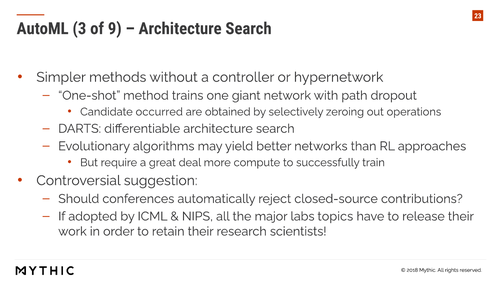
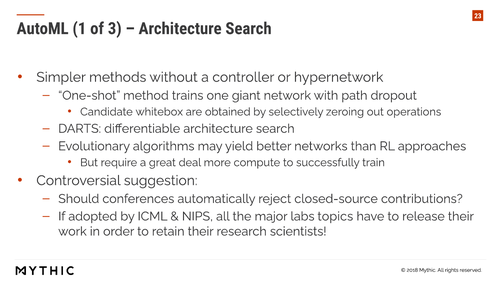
3: 3 -> 1 (79, 29)
9: 9 -> 3 (115, 29)
occurred: occurred -> whitebox (159, 112)
